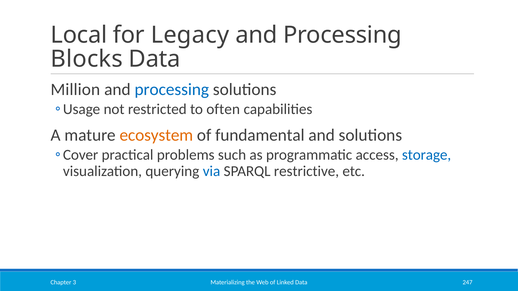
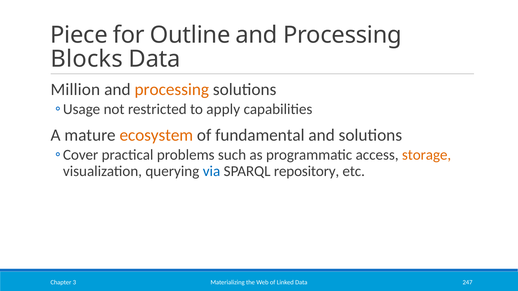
Local: Local -> Piece (79, 35)
Legacy: Legacy -> Outline (190, 35)
processing colour: blue -> orange (172, 90)
often: often -> apply (223, 109)
storage colour: blue -> orange (427, 155)
restrictive: restrictive -> repository (307, 171)
